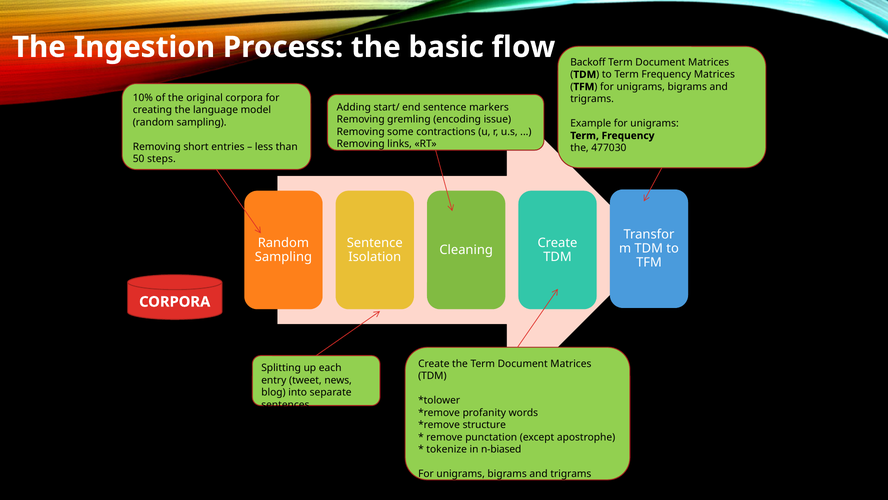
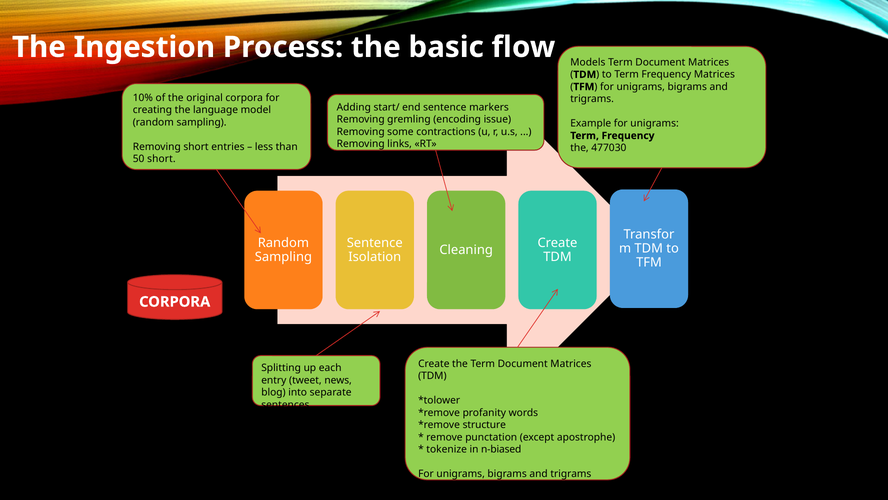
Backoff: Backoff -> Models (588, 62)
50 steps: steps -> short (161, 159)
